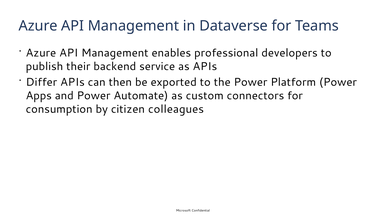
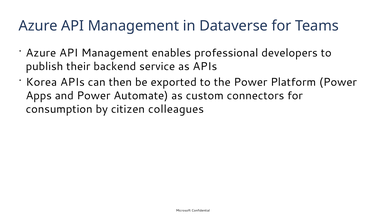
Differ: Differ -> Korea (41, 82)
